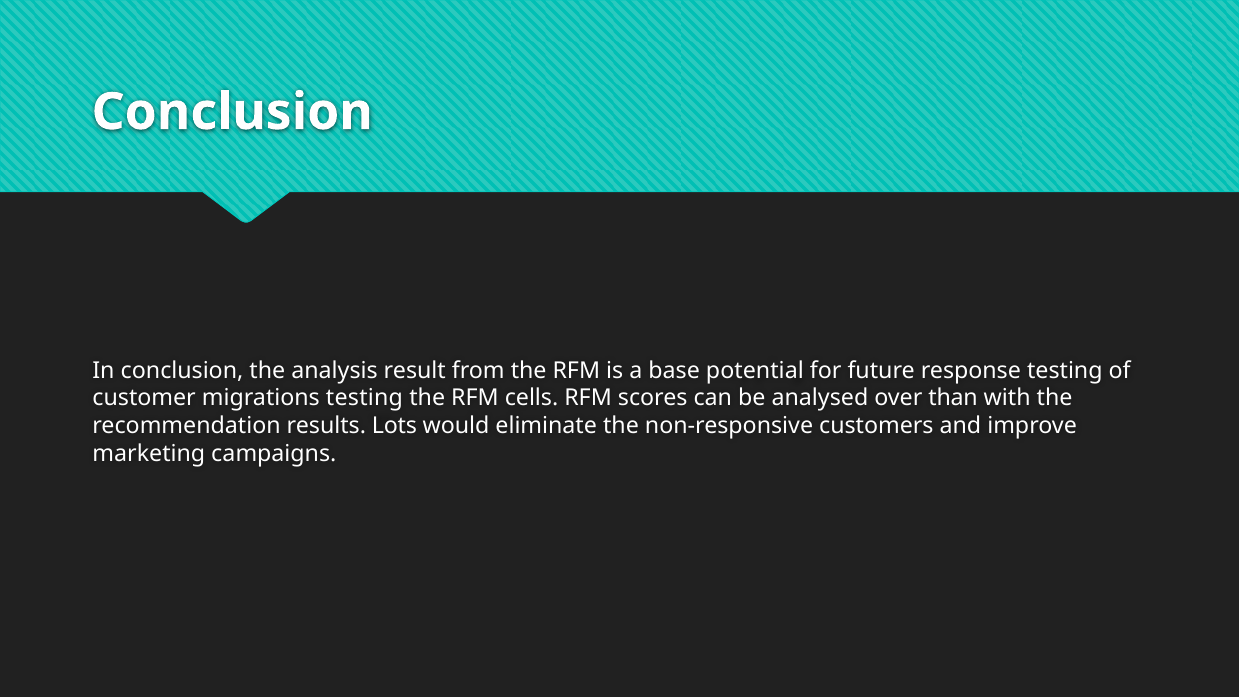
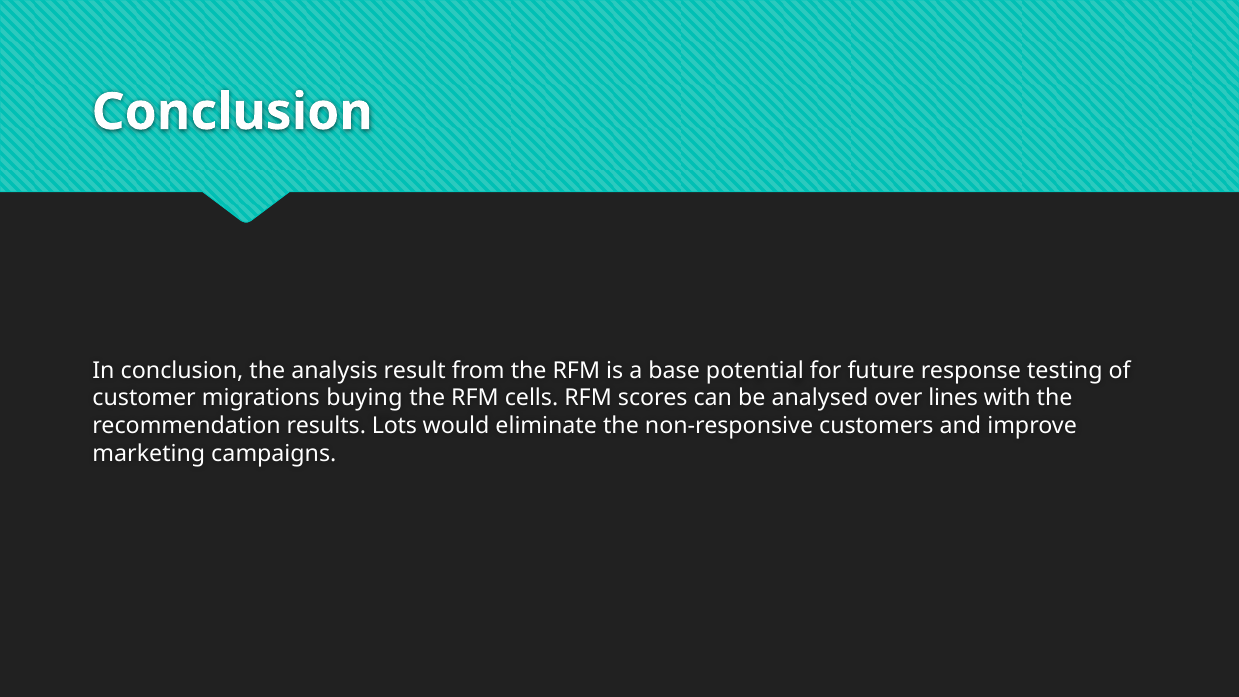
migrations testing: testing -> buying (364, 398)
than: than -> lines (953, 398)
